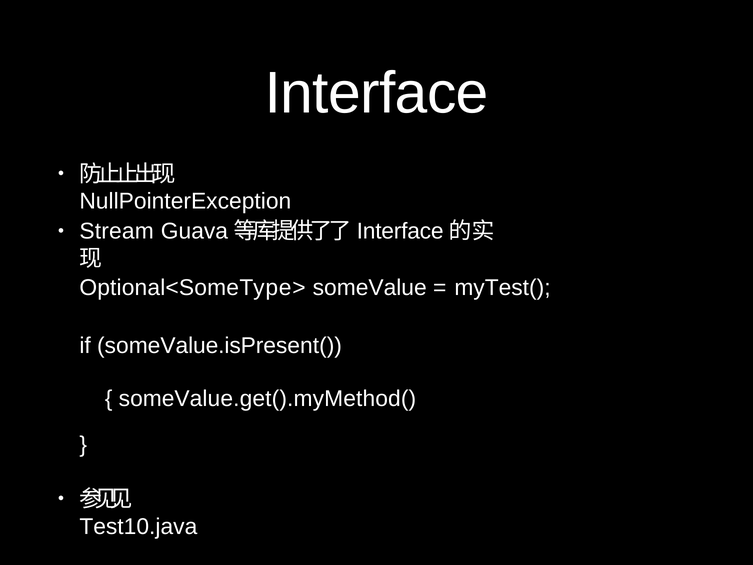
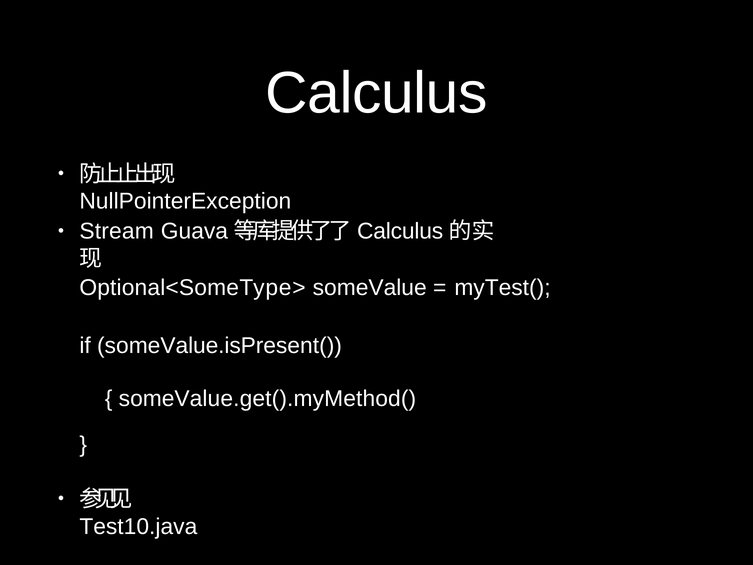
Interface: Interface -> Calculus (376, 93)
Interface: Interface -> Calculus (400, 231)
